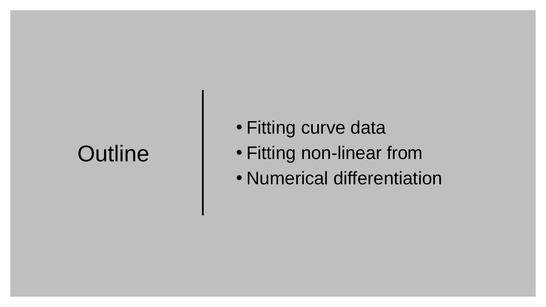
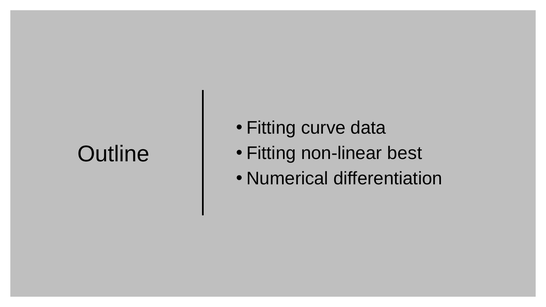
from: from -> best (405, 153)
